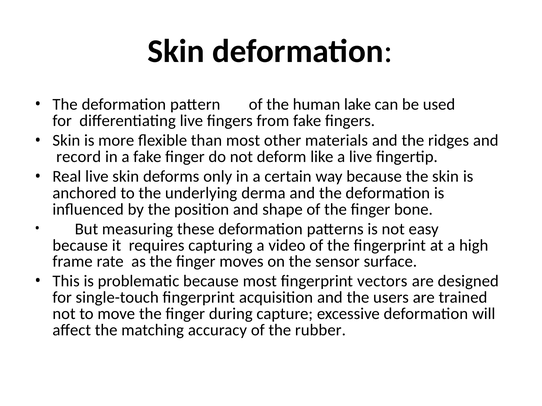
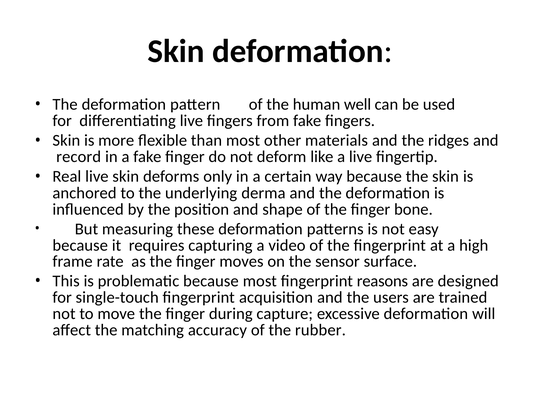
lake: lake -> well (358, 105)
vectors: vectors -> reasons (382, 281)
